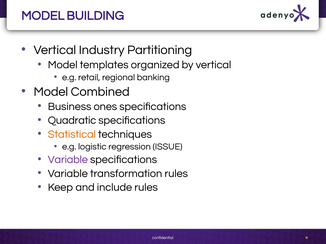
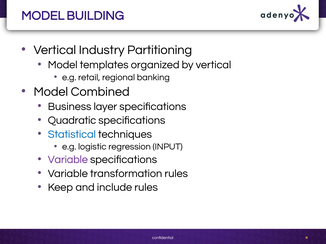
ones: ones -> layer (105, 107)
Statistical colour: orange -> blue (72, 134)
ISSUE: ISSUE -> INPUT (168, 147)
